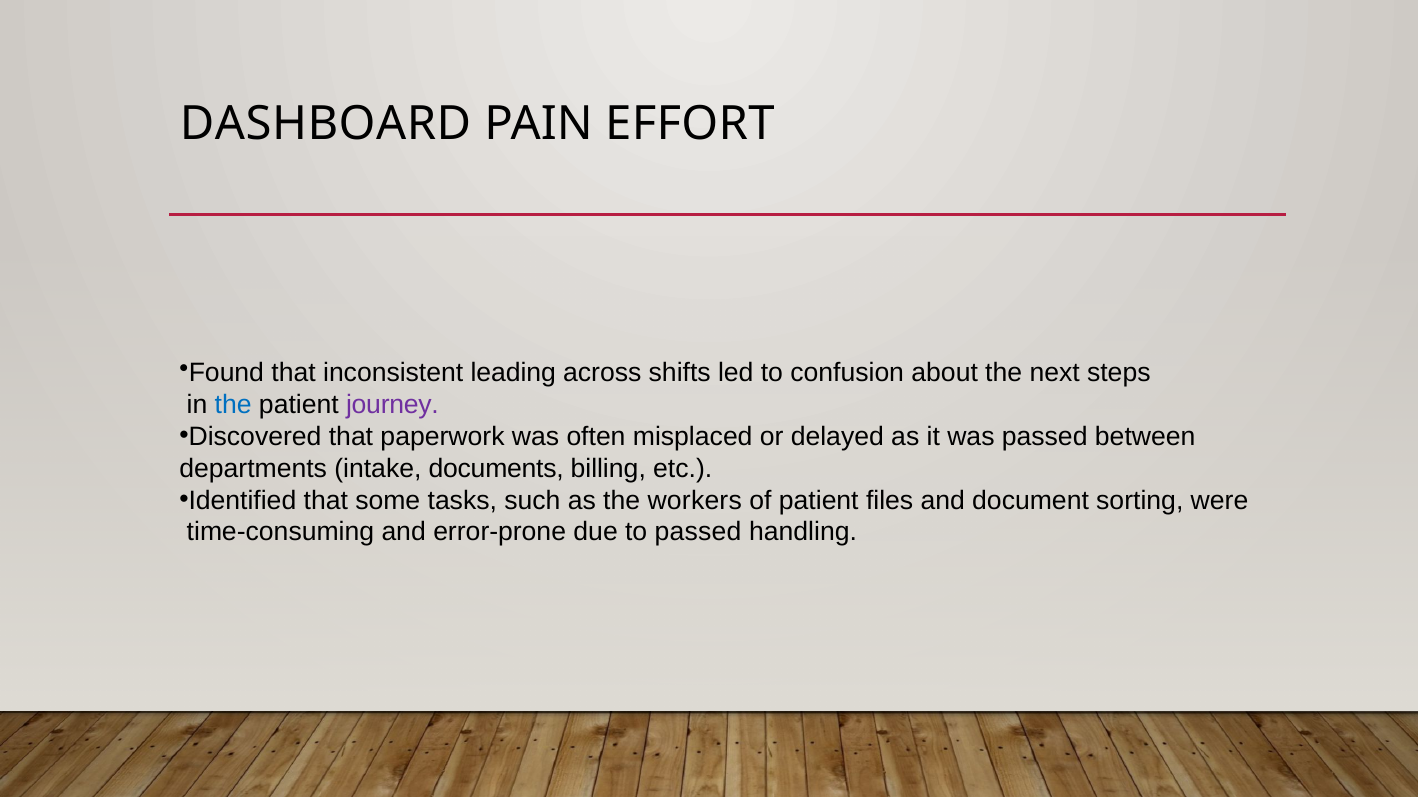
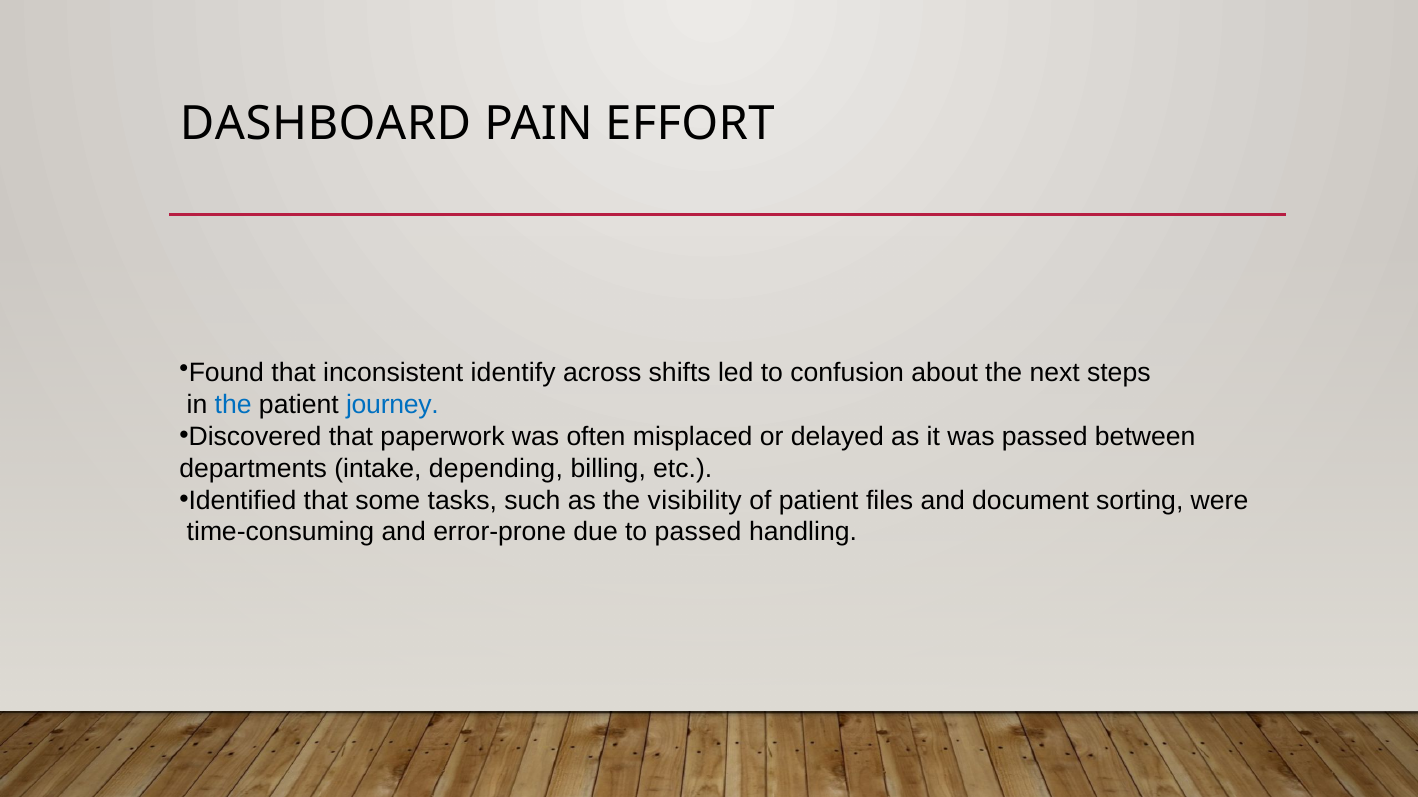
leading: leading -> identify (513, 373)
journey colour: purple -> blue (392, 405)
documents: documents -> depending (496, 469)
workers: workers -> visibility (695, 501)
